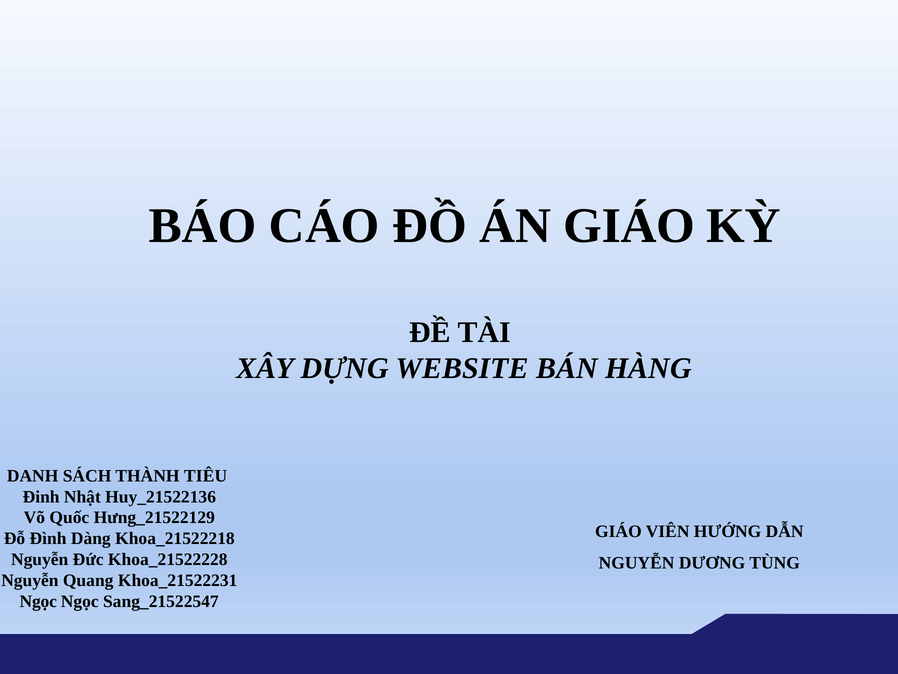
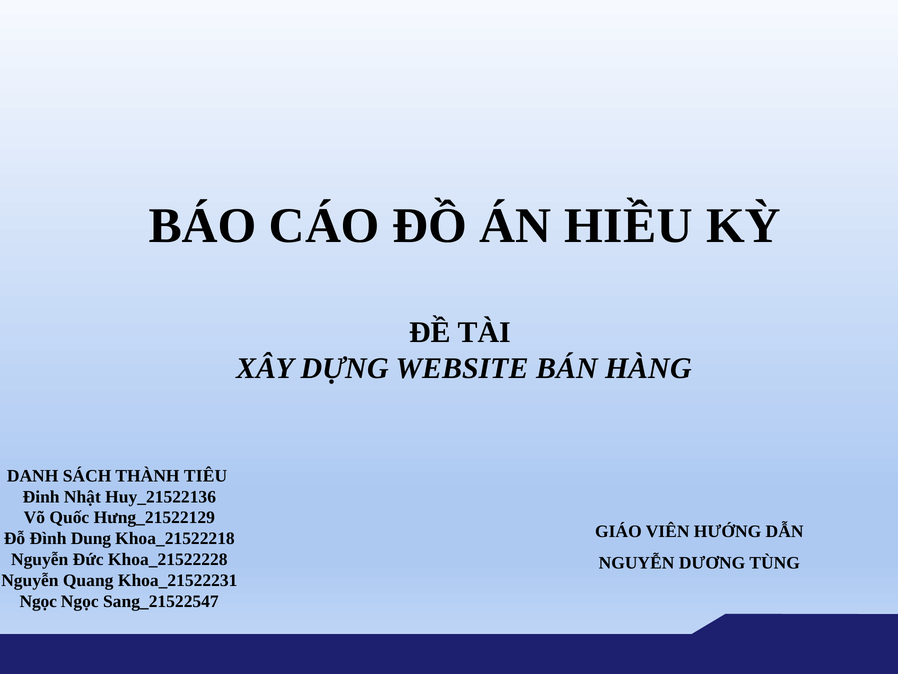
ÁN GIÁO: GIÁO -> HIỀU (629, 225)
Dàng: Dàng -> Dung (91, 538)
